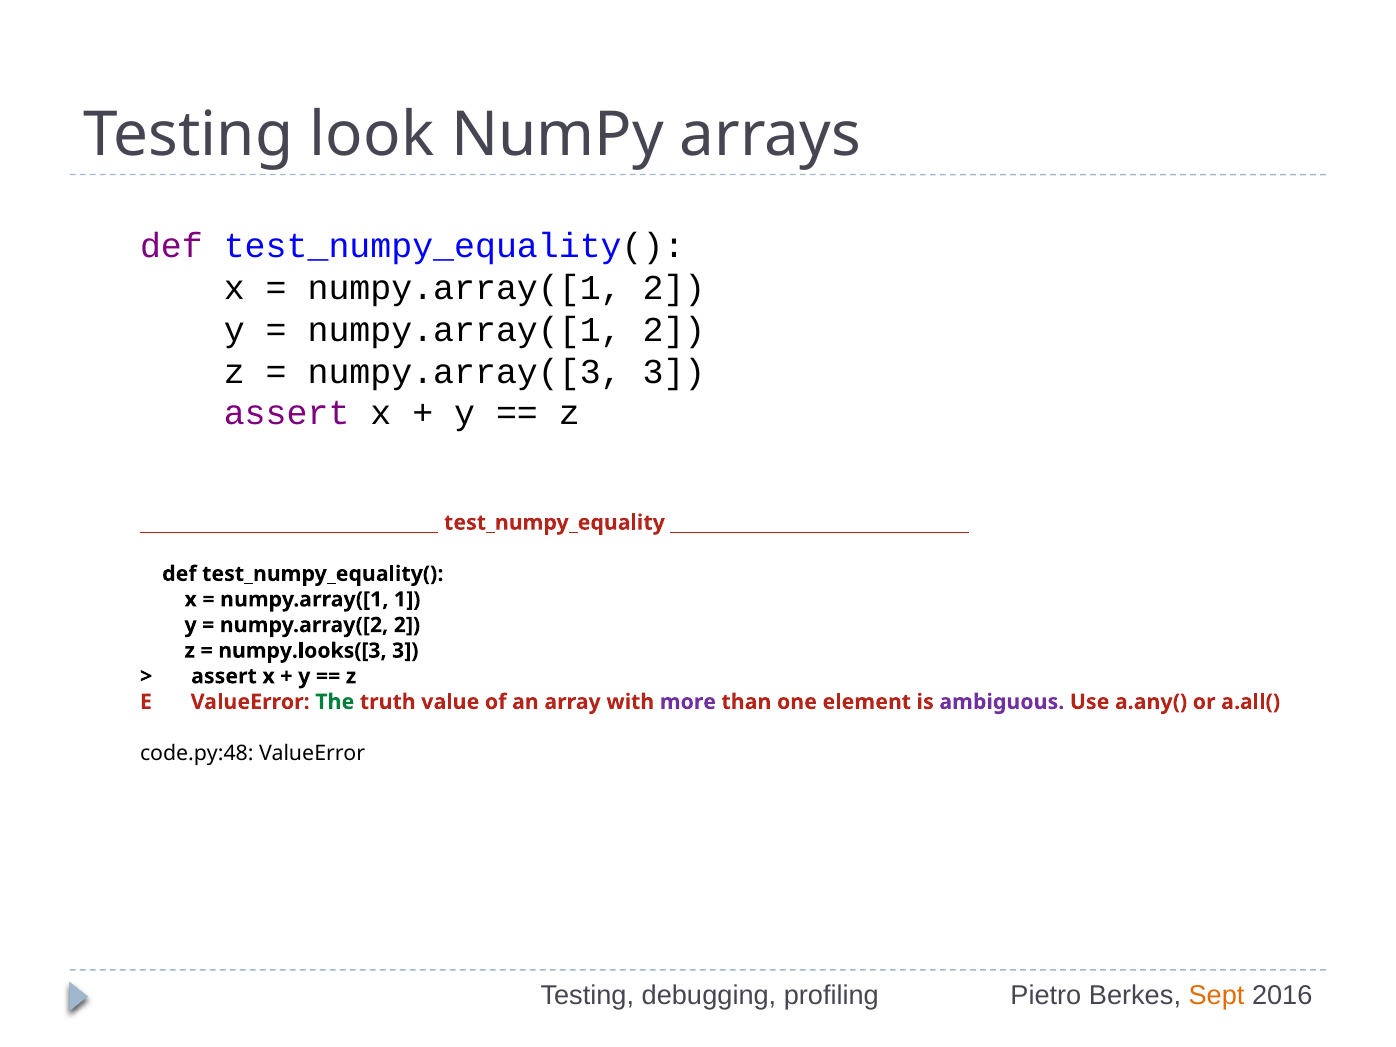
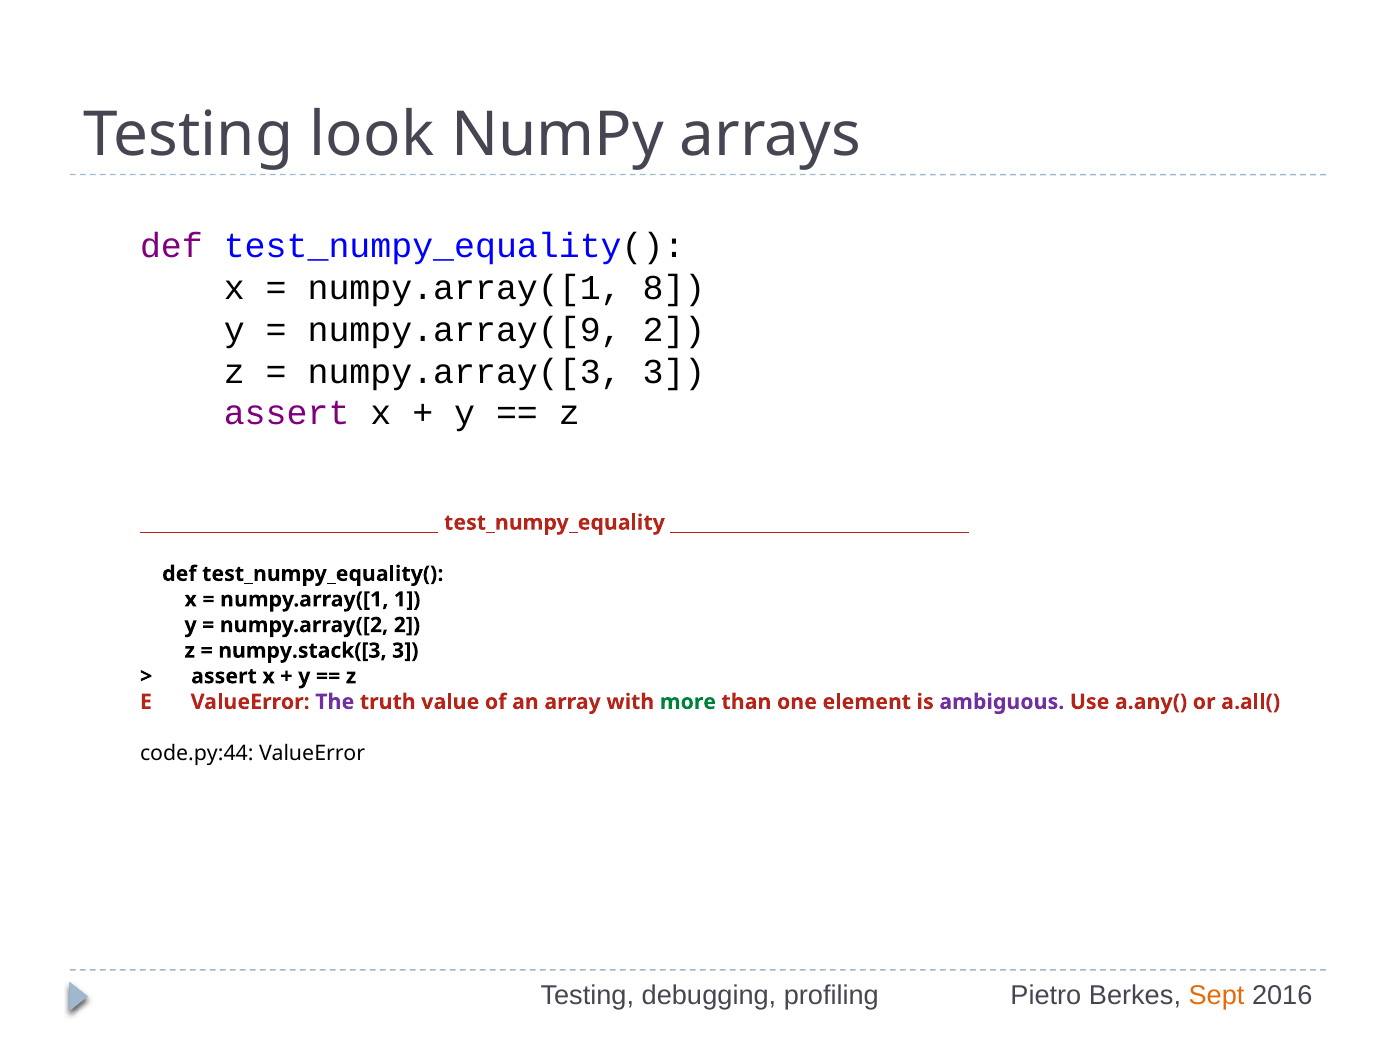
2: 2 -> 8 (674, 288)
numpy.array([1: numpy.array([1 -> numpy.array([9 (465, 330)
numpy.looks([3: numpy.looks([3 -> numpy.stack([3 (302, 651)
The colour: green -> purple (335, 702)
more colour: purple -> green (688, 702)
code.py:48: code.py:48 -> code.py:44 (197, 753)
